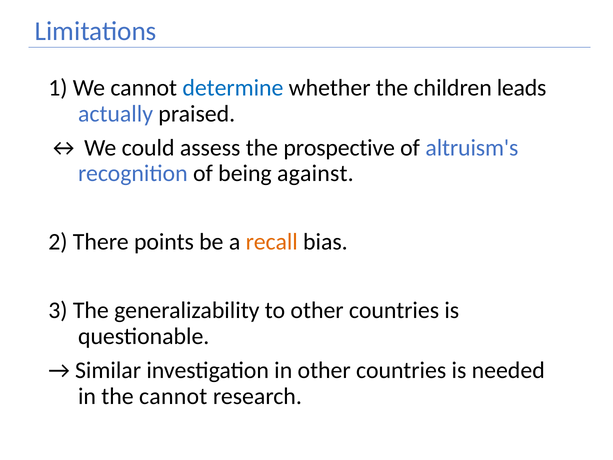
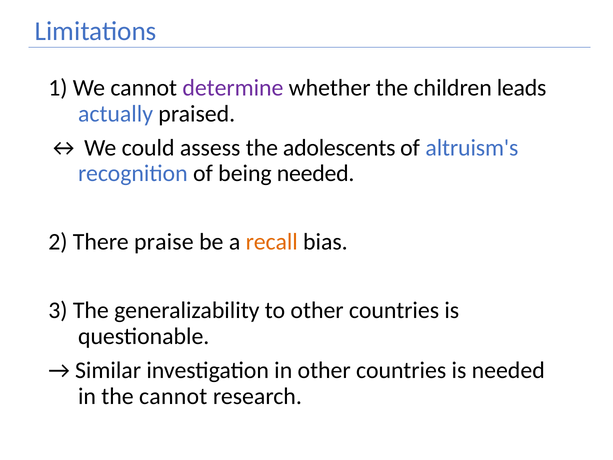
determine colour: blue -> purple (233, 88)
prospective: prospective -> adolescents (339, 148)
being against: against -> needed (316, 174)
points: points -> praise (164, 242)
